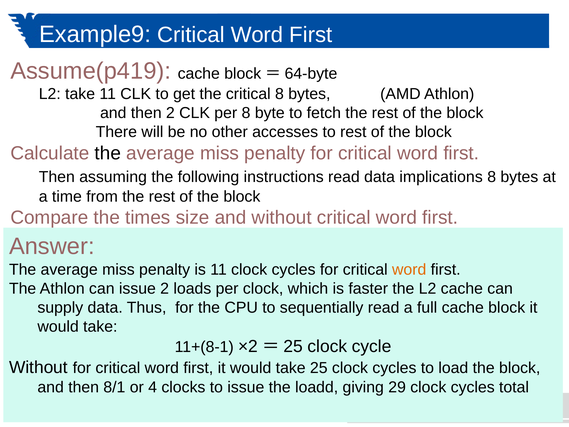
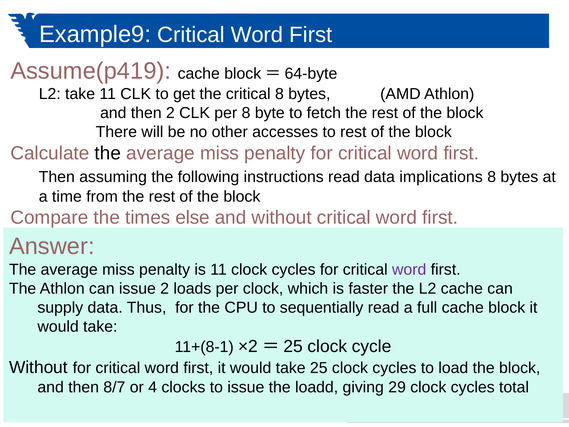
size: size -> else (193, 218)
word colour: orange -> purple (409, 269)
8/1: 8/1 -> 8/7 (114, 387)
